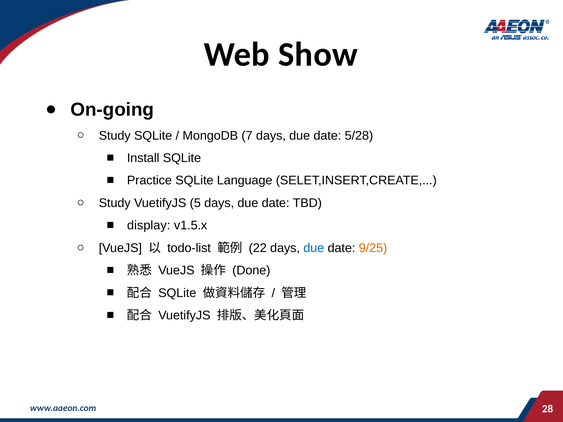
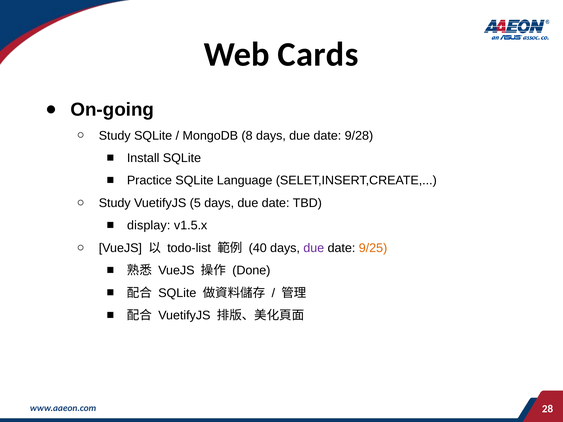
Show: Show -> Cards (318, 55)
7: 7 -> 8 (247, 136)
5/28: 5/28 -> 9/28 (359, 136)
22: 22 -> 40 (258, 248)
due colour: blue -> purple (314, 248)
